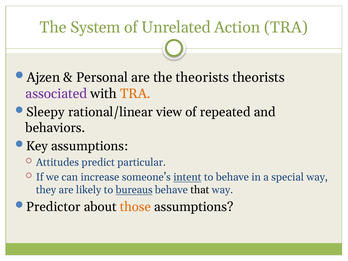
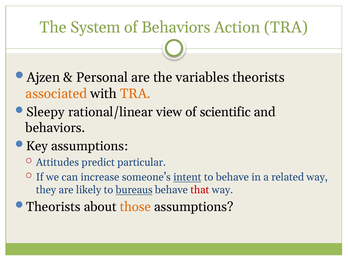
of Unrelated: Unrelated -> Behaviors (176, 27)
the theorists: theorists -> variables (202, 77)
associated colour: purple -> orange (56, 94)
repeated: repeated -> scientific (225, 112)
special: special -> related (288, 177)
that colour: black -> red (200, 190)
Predictor: Predictor -> Theorists (53, 207)
